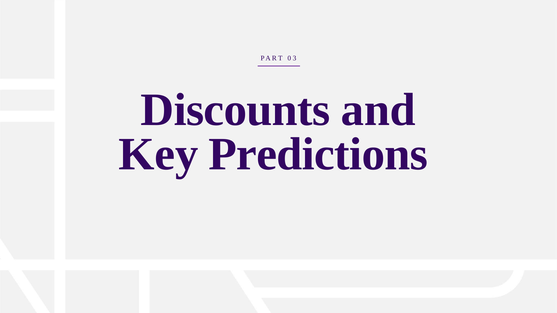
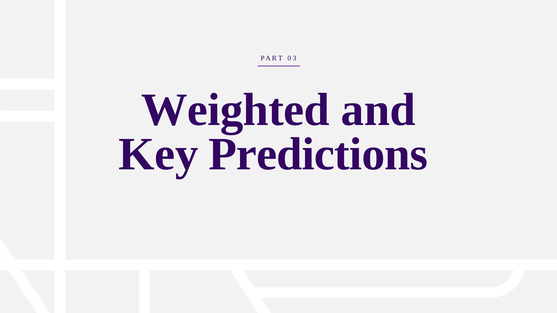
Discounts: Discounts -> Weighted (235, 110)
